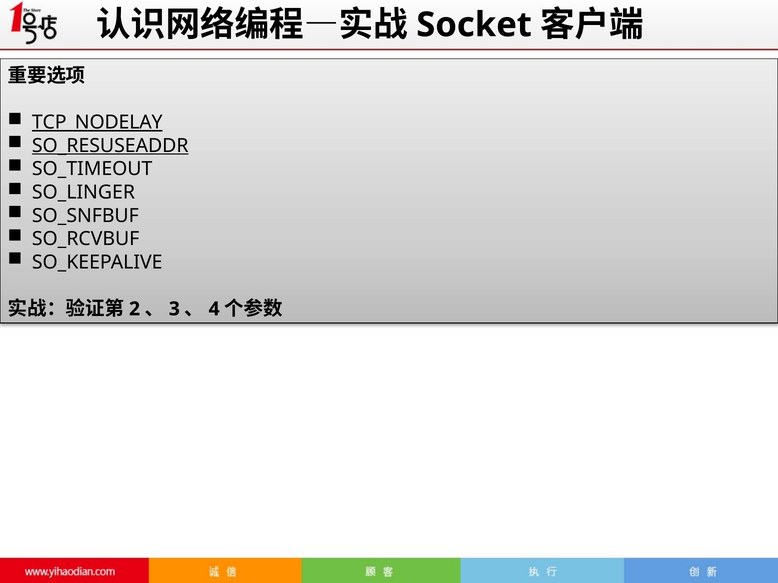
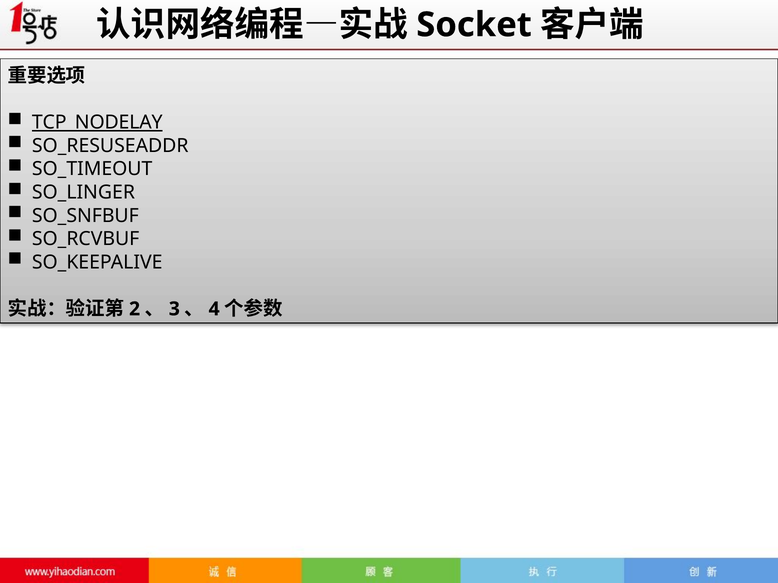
SO_RESUSEADDR underline: present -> none (110, 146)
